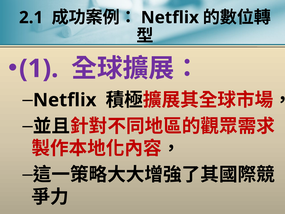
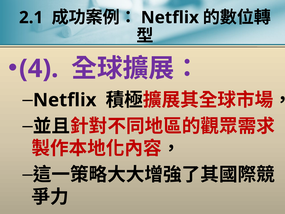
1: 1 -> 4 (39, 69)
